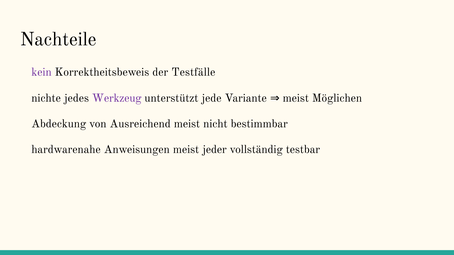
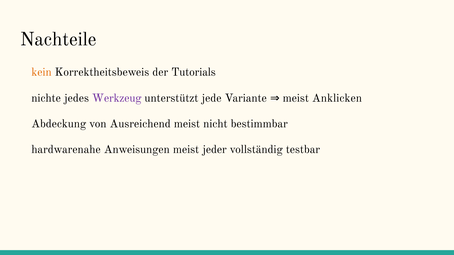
kein colour: purple -> orange (42, 72)
Testfälle: Testfälle -> Tutorials (194, 72)
Möglichen: Möglichen -> Anklicken (337, 98)
